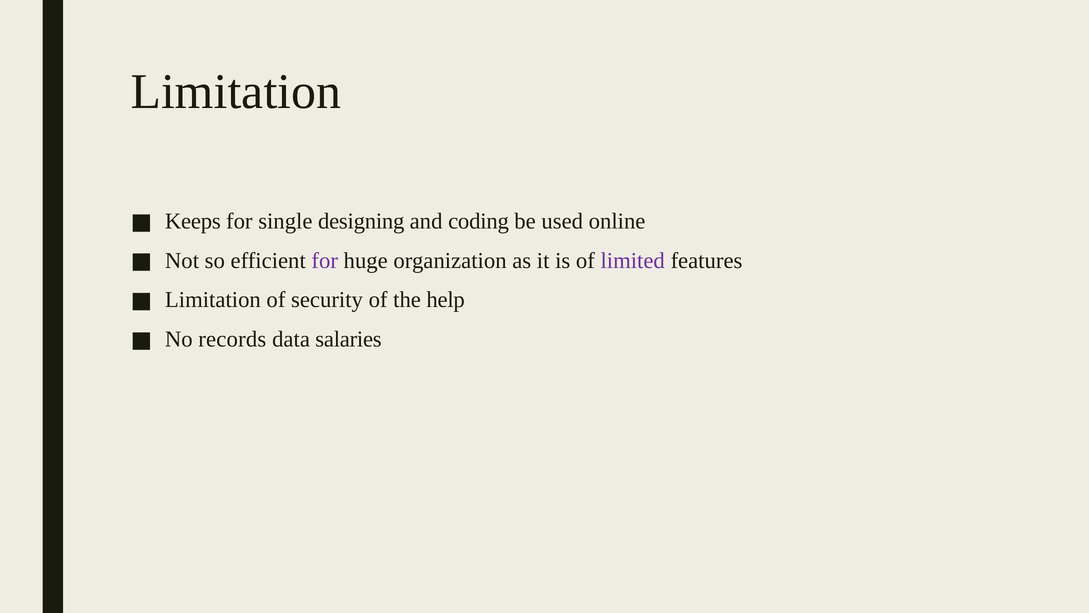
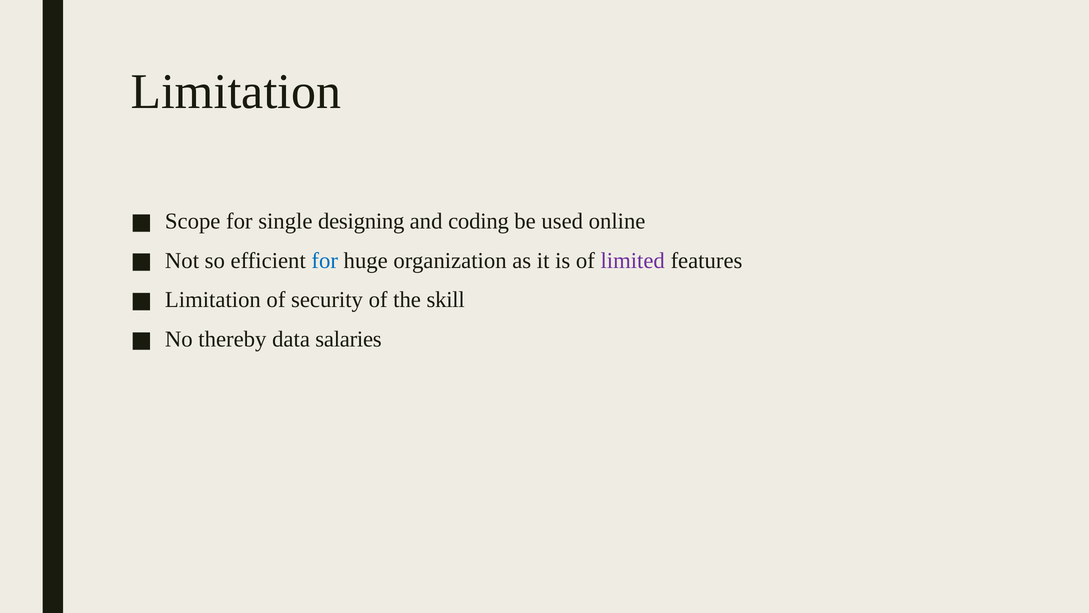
Keeps: Keeps -> Scope (193, 221)
for colour: purple -> blue (325, 260)
help: help -> skill (446, 300)
records: records -> thereby (232, 339)
